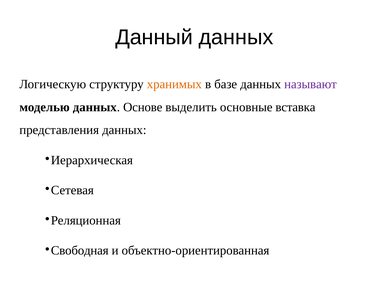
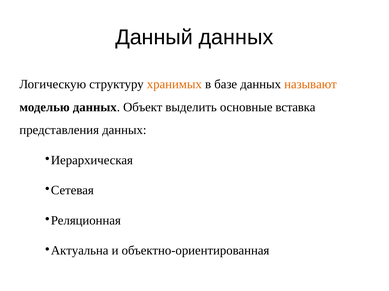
называют colour: purple -> orange (310, 84)
Основе: Основе -> Объект (143, 107)
Свободная: Свободная -> Актуальна (80, 251)
